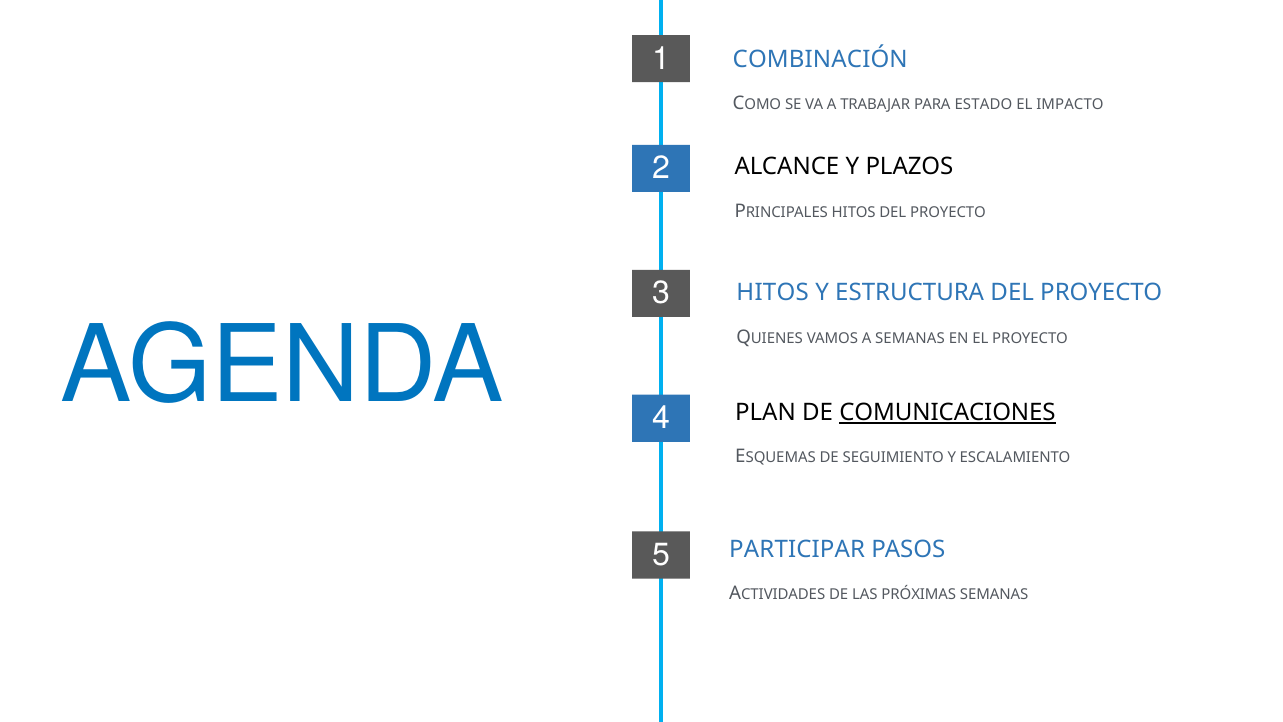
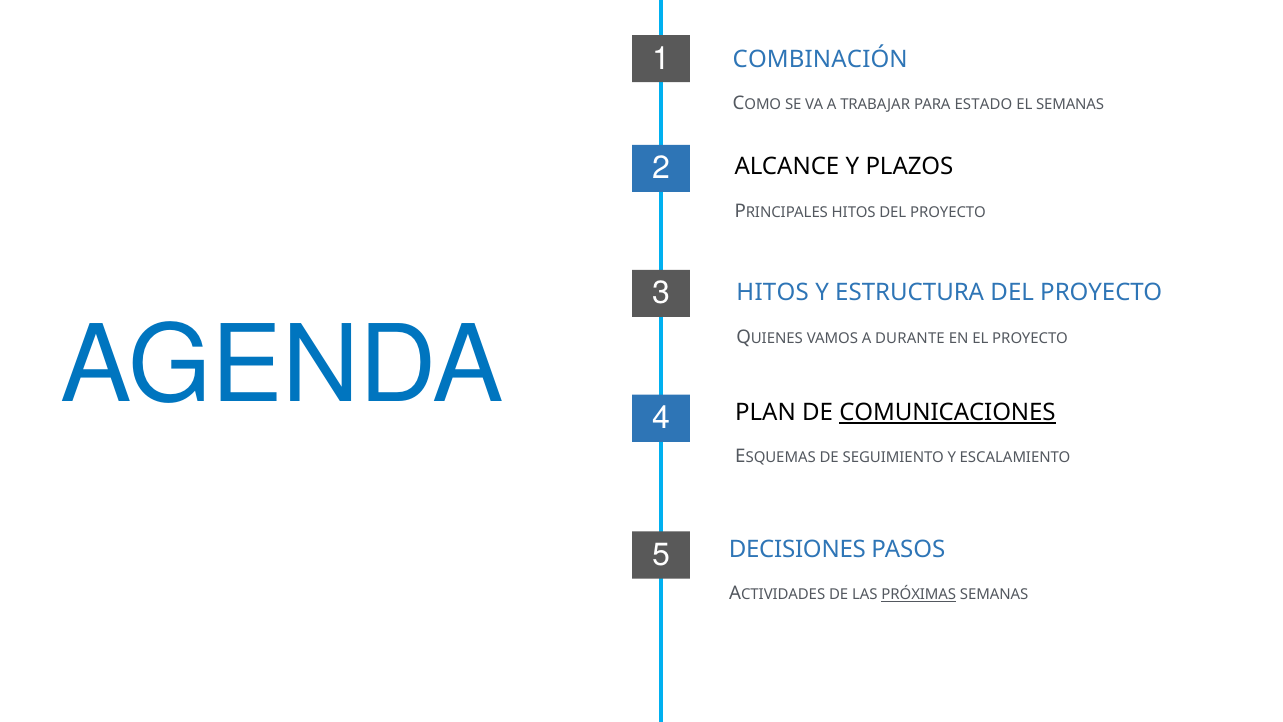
EL IMPACTO: IMPACTO -> SEMANAS (1070, 105)
A SEMANAS: SEMANAS -> DURANTE (910, 338)
PARTICIPAR: PARTICIPAR -> DECISIONES (797, 549)
PRÓXIMAS underline: none -> present (919, 594)
